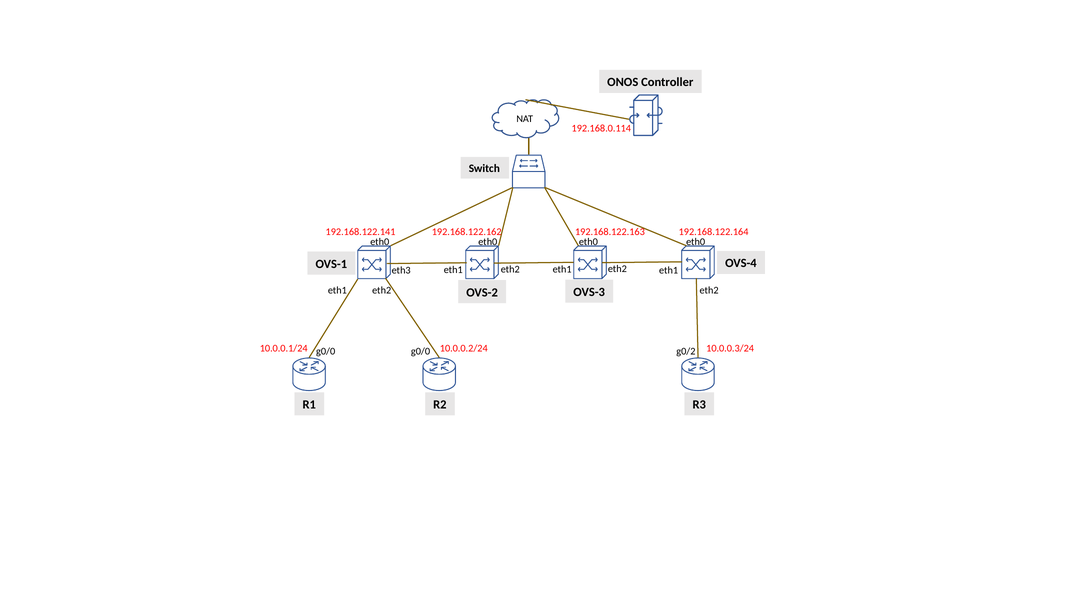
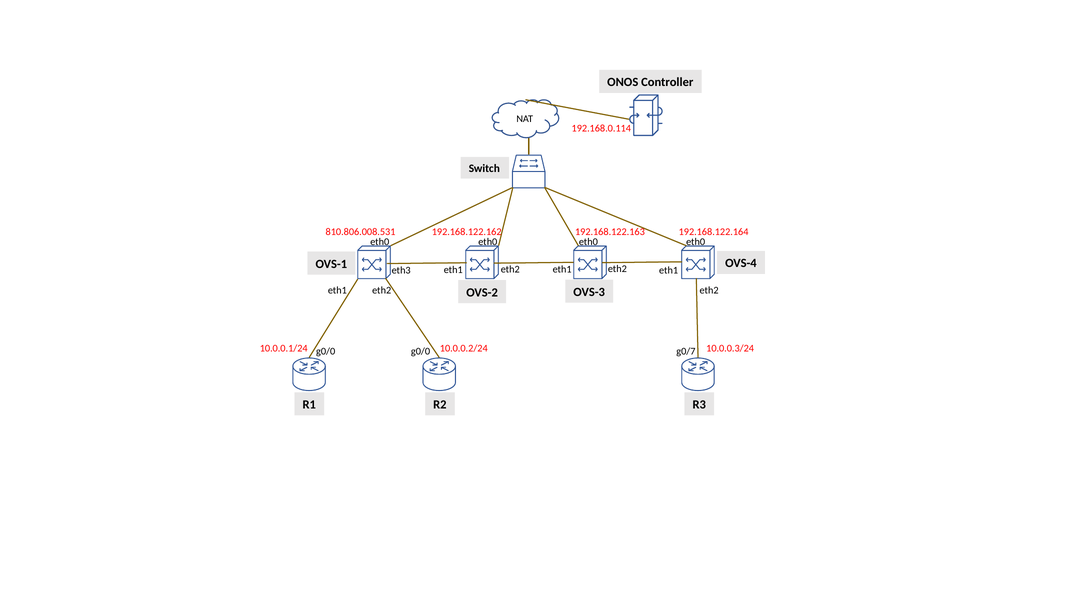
192.168.122.141: 192.168.122.141 -> 810.806.008.531 (361, 232)
g0/2: g0/2 -> g0/7 (686, 351)
